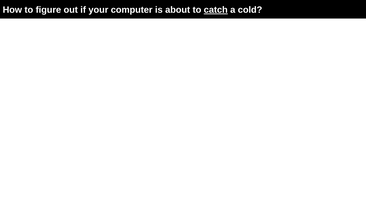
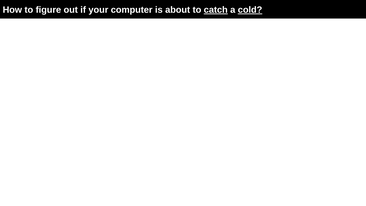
cold underline: none -> present (250, 10)
